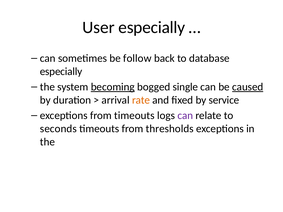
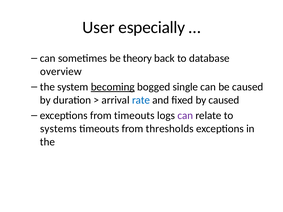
follow: follow -> theory (137, 58)
especially: especially -> overview (61, 72)
caused underline: present -> none (248, 87)
rate colour: orange -> blue (141, 100)
by service: service -> caused (224, 100)
seconds: seconds -> systems (58, 129)
